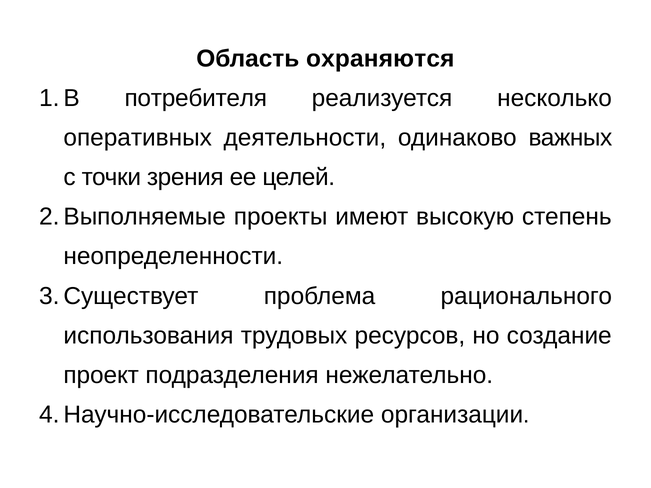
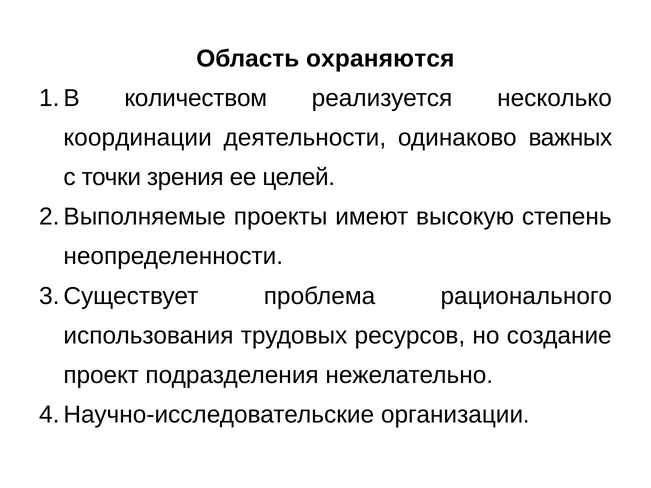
потребителя: потребителя -> количеством (196, 98)
оперативных: оперативных -> координации (138, 138)
